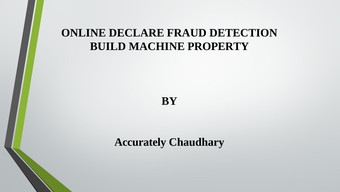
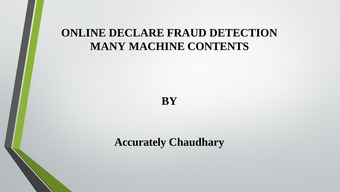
BUILD: BUILD -> MANY (108, 46)
PROPERTY: PROPERTY -> CONTENTS (218, 46)
